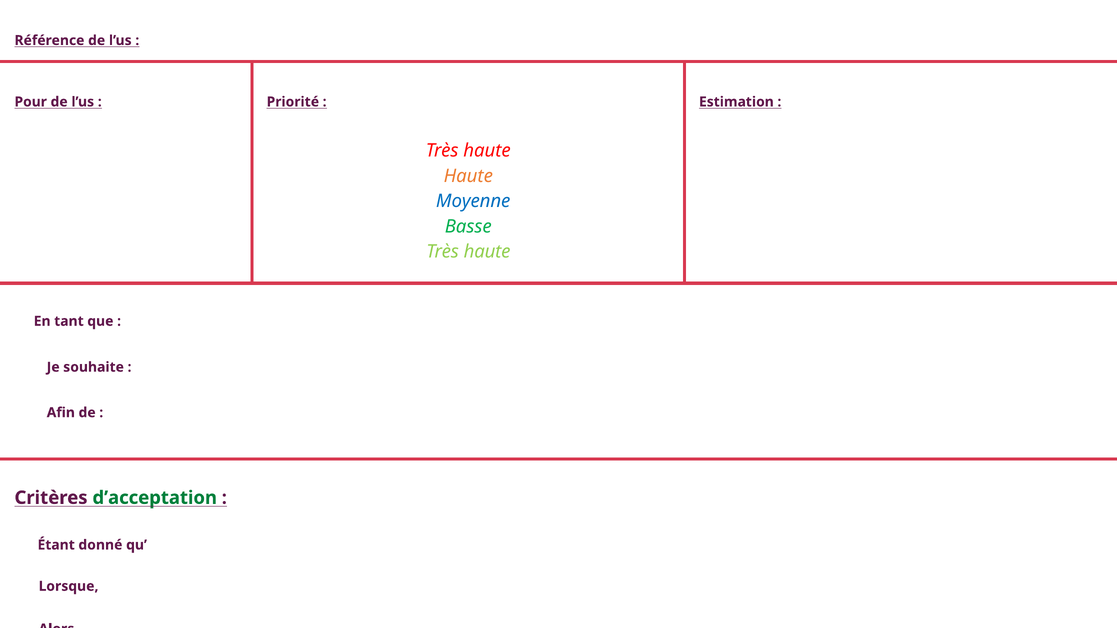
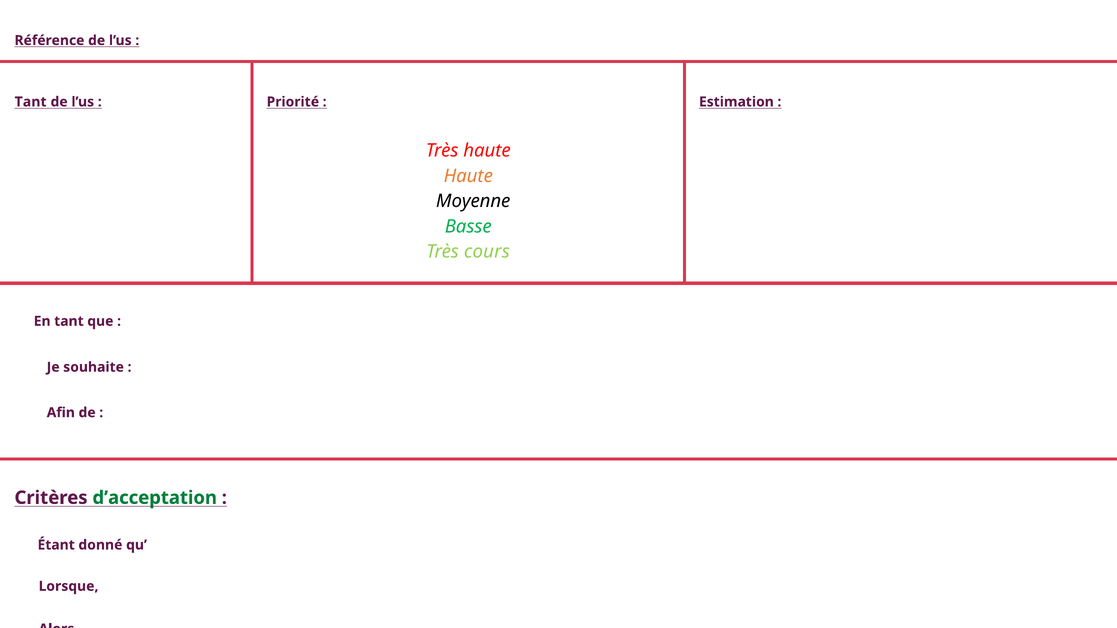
Pour: Pour -> Tant (31, 102)
Moyenne colour: blue -> black (473, 201)
haute: haute -> cours (487, 252)
